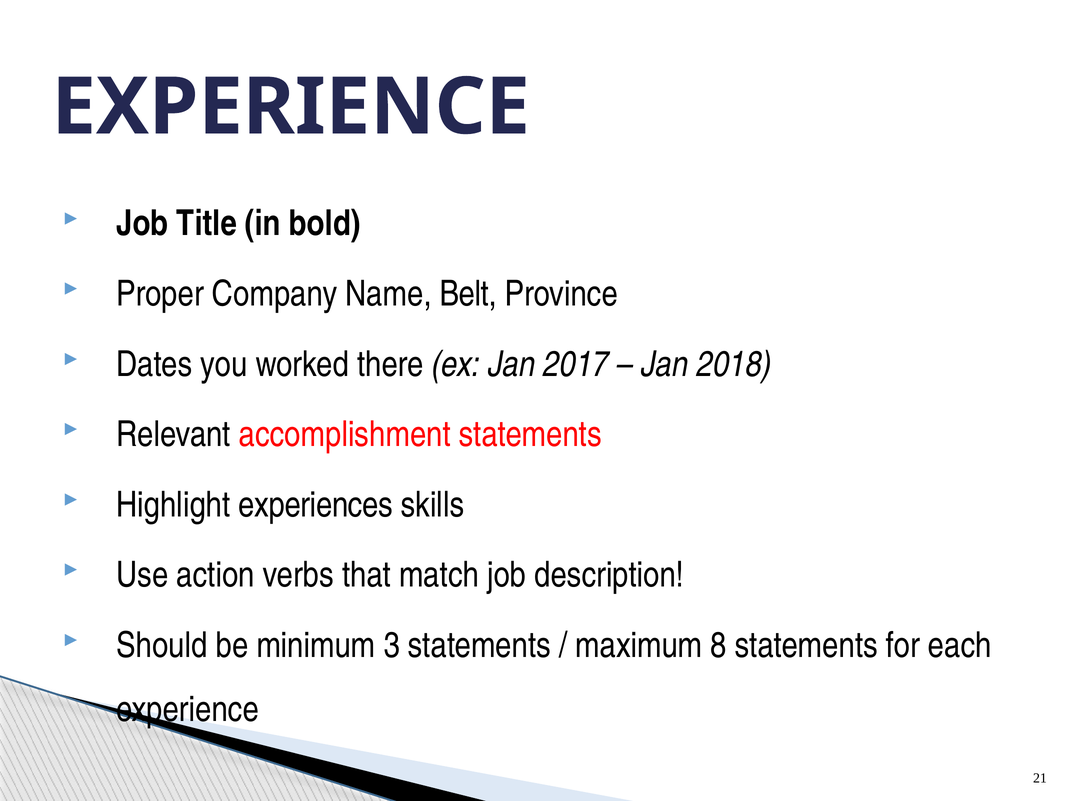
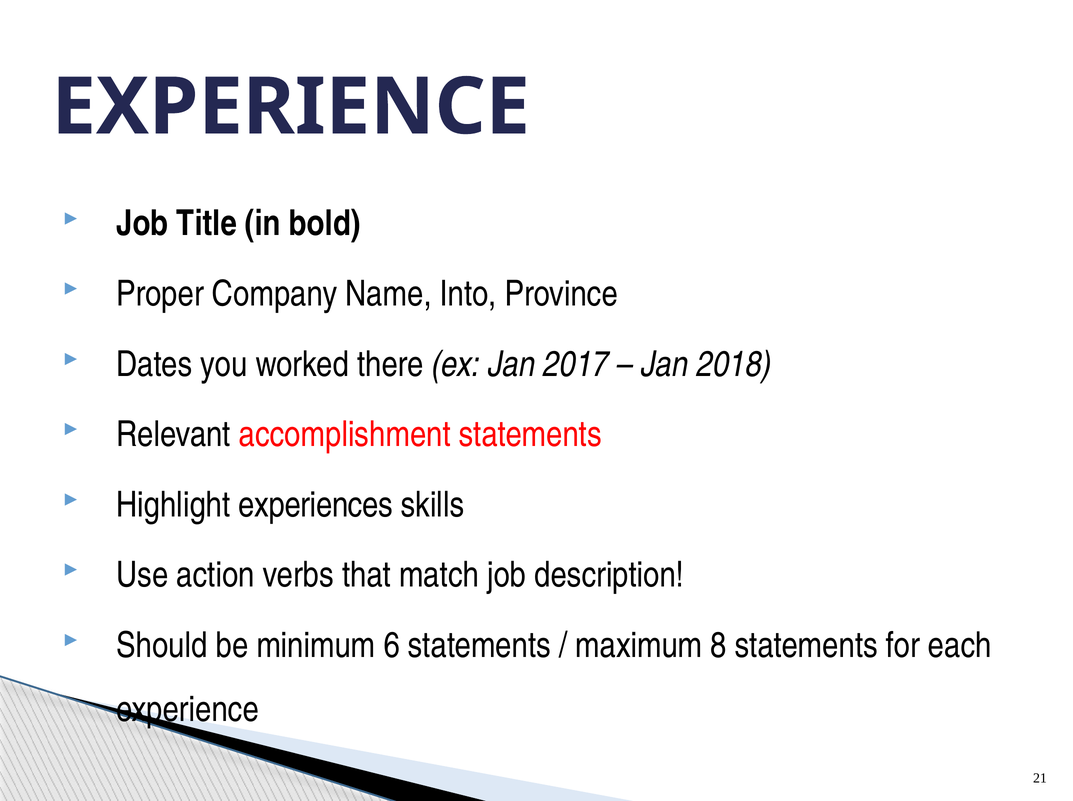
Belt: Belt -> Into (468, 294)
3: 3 -> 6 (392, 646)
